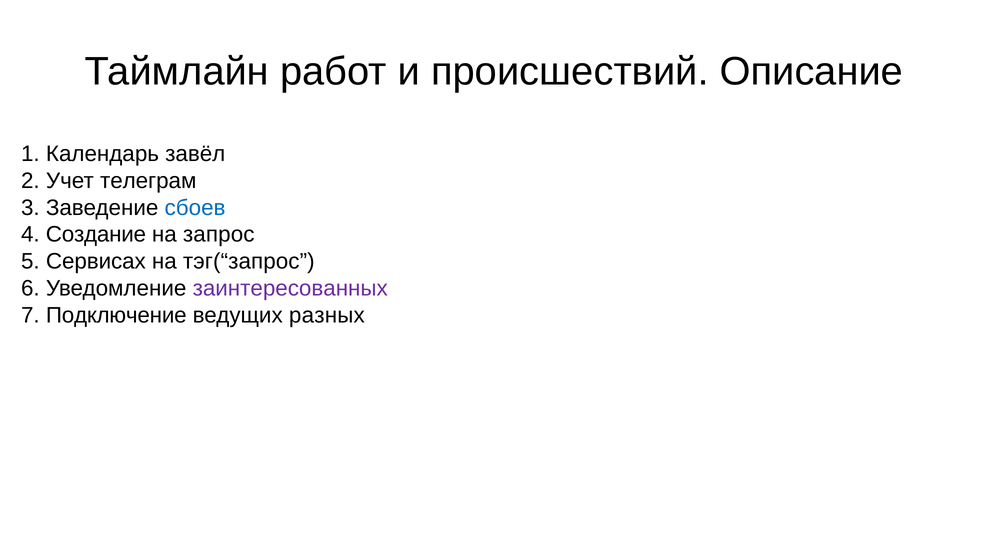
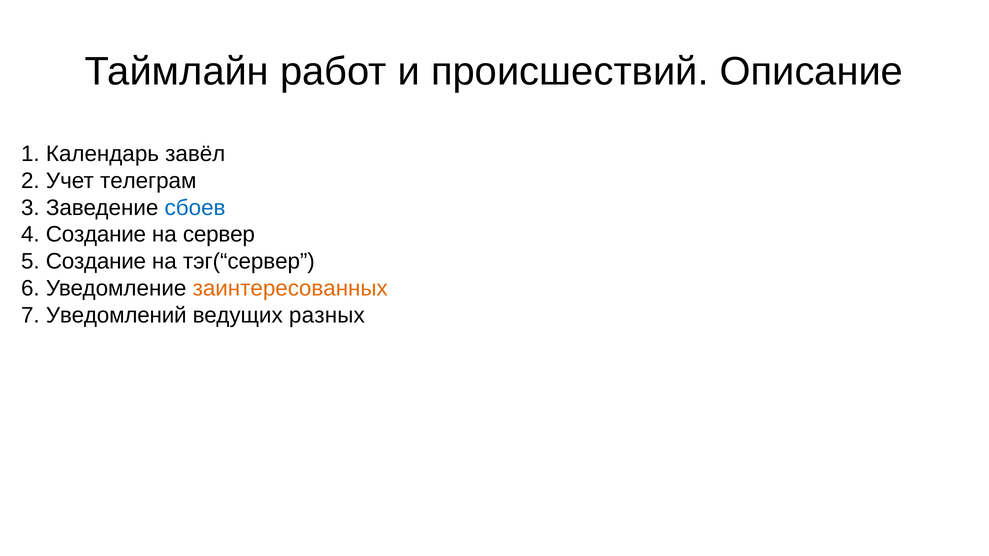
запрос: запрос -> сервер (219, 235)
5 Сервисах: Сервисах -> Создание (96, 262)
тэг(“запрос: тэг(“запрос -> тэг(“сервер (249, 262)
заинтересованных colour: purple -> orange (290, 289)
Подключение: Подключение -> Уведомлений (116, 315)
